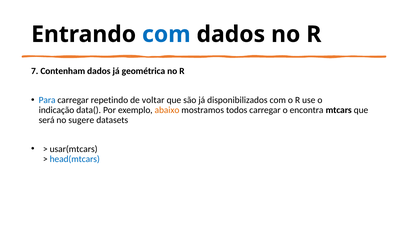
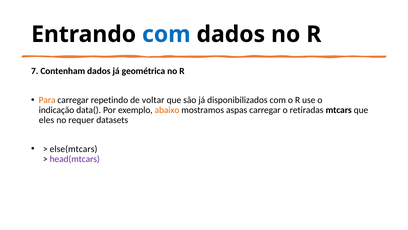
Para colour: blue -> orange (47, 100)
todos: todos -> aspas (237, 110)
encontra: encontra -> retiradas (307, 110)
será: será -> eles (47, 120)
sugere: sugere -> requer (81, 120)
usar(mtcars: usar(mtcars -> else(mtcars (74, 149)
head(mtcars colour: blue -> purple (75, 159)
